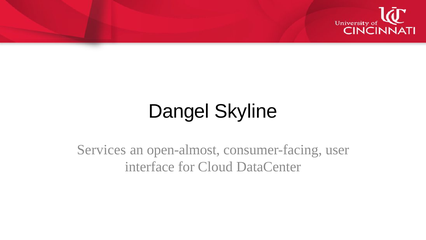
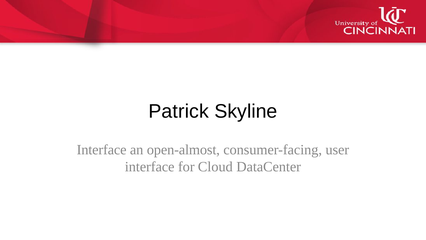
Dangel: Dangel -> Patrick (179, 111)
Services: Services -> Interface (102, 150)
